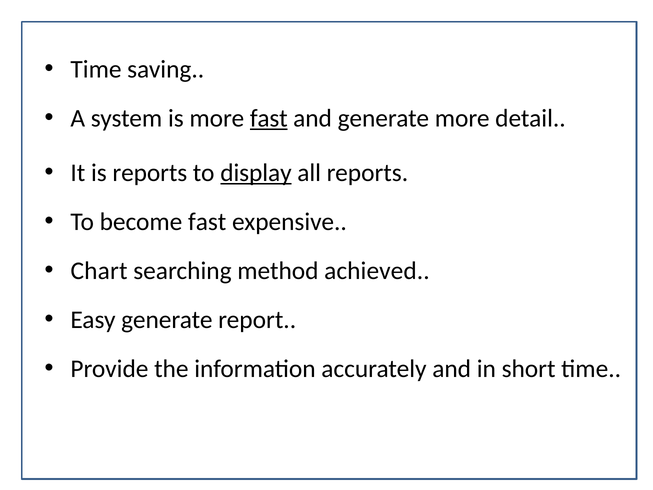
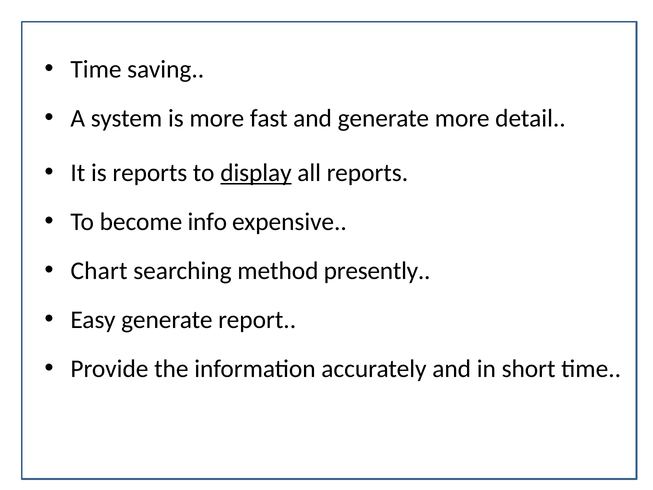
fast underline: present -> none (269, 118)
become fast: fast -> info (207, 222)
achieved: achieved -> presently (377, 271)
